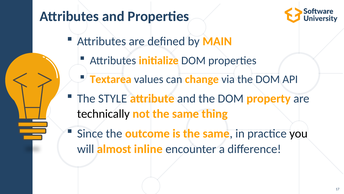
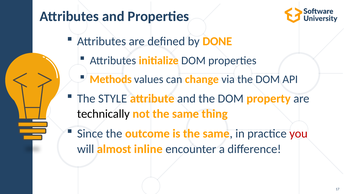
MAIN: MAIN -> DONE (217, 41)
Textarea: Textarea -> Methods (111, 79)
you colour: black -> red (298, 133)
